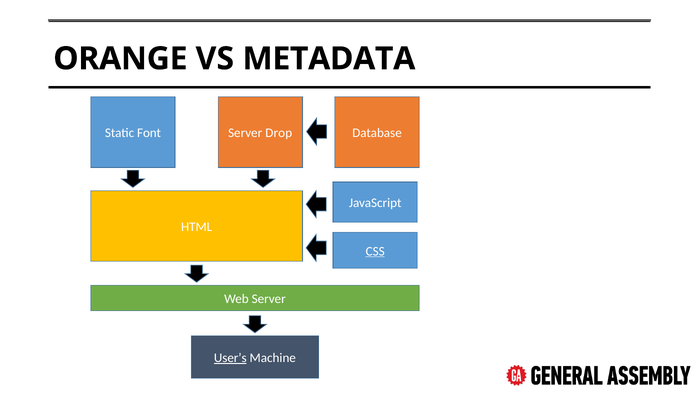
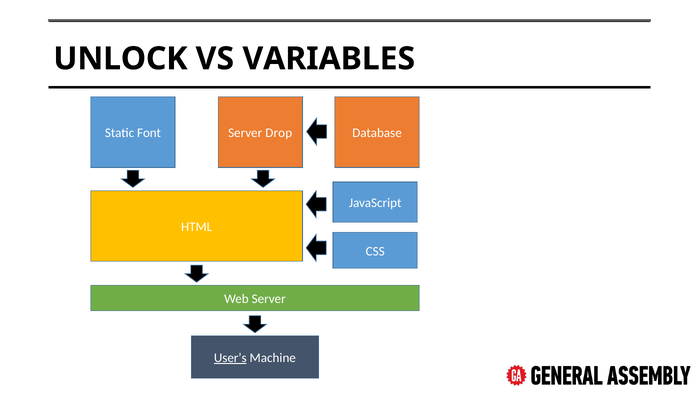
ORANGE: ORANGE -> UNLOCK (120, 59)
METADATA: METADATA -> VARIABLES (329, 59)
CSS underline: present -> none (375, 251)
